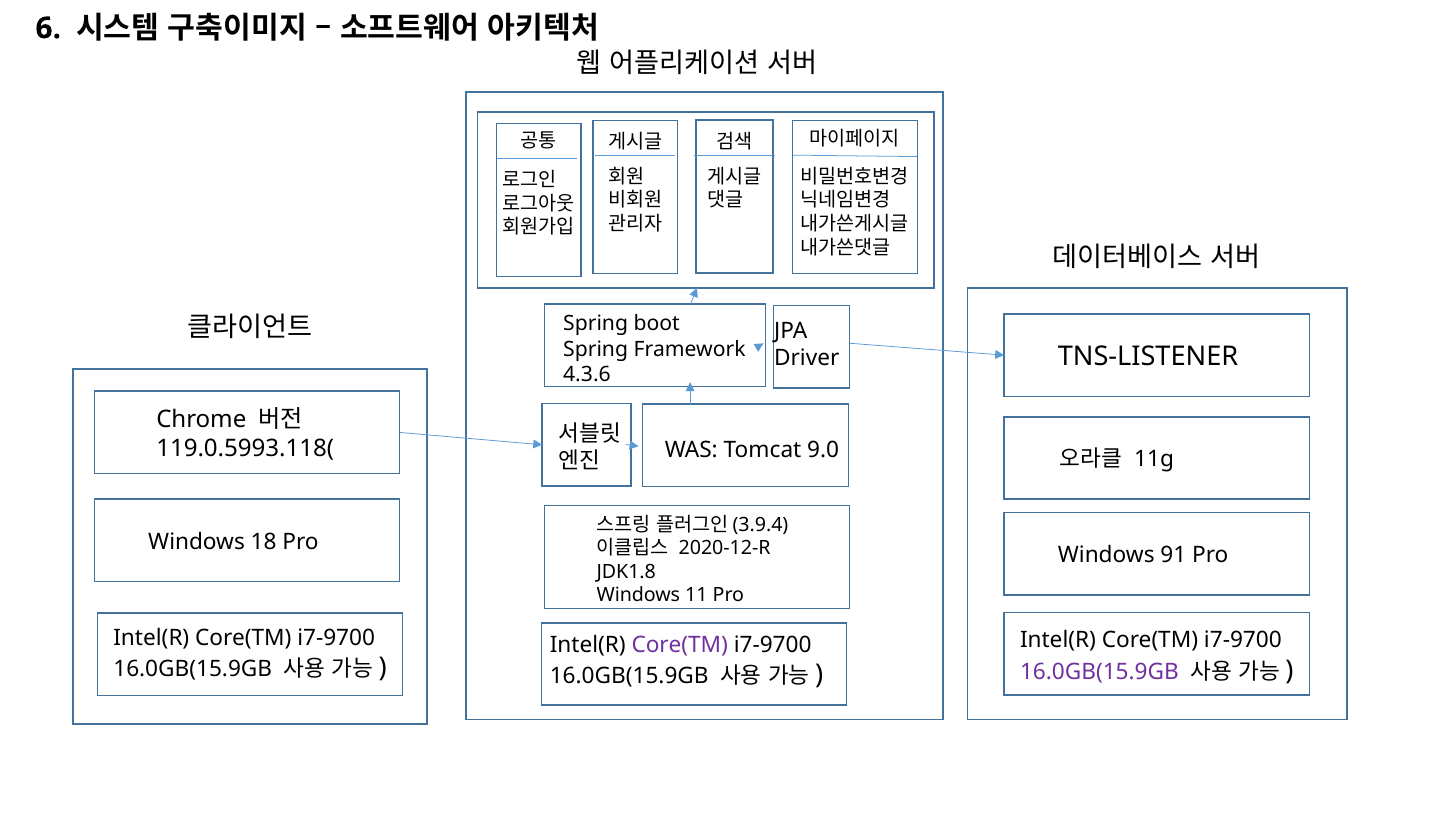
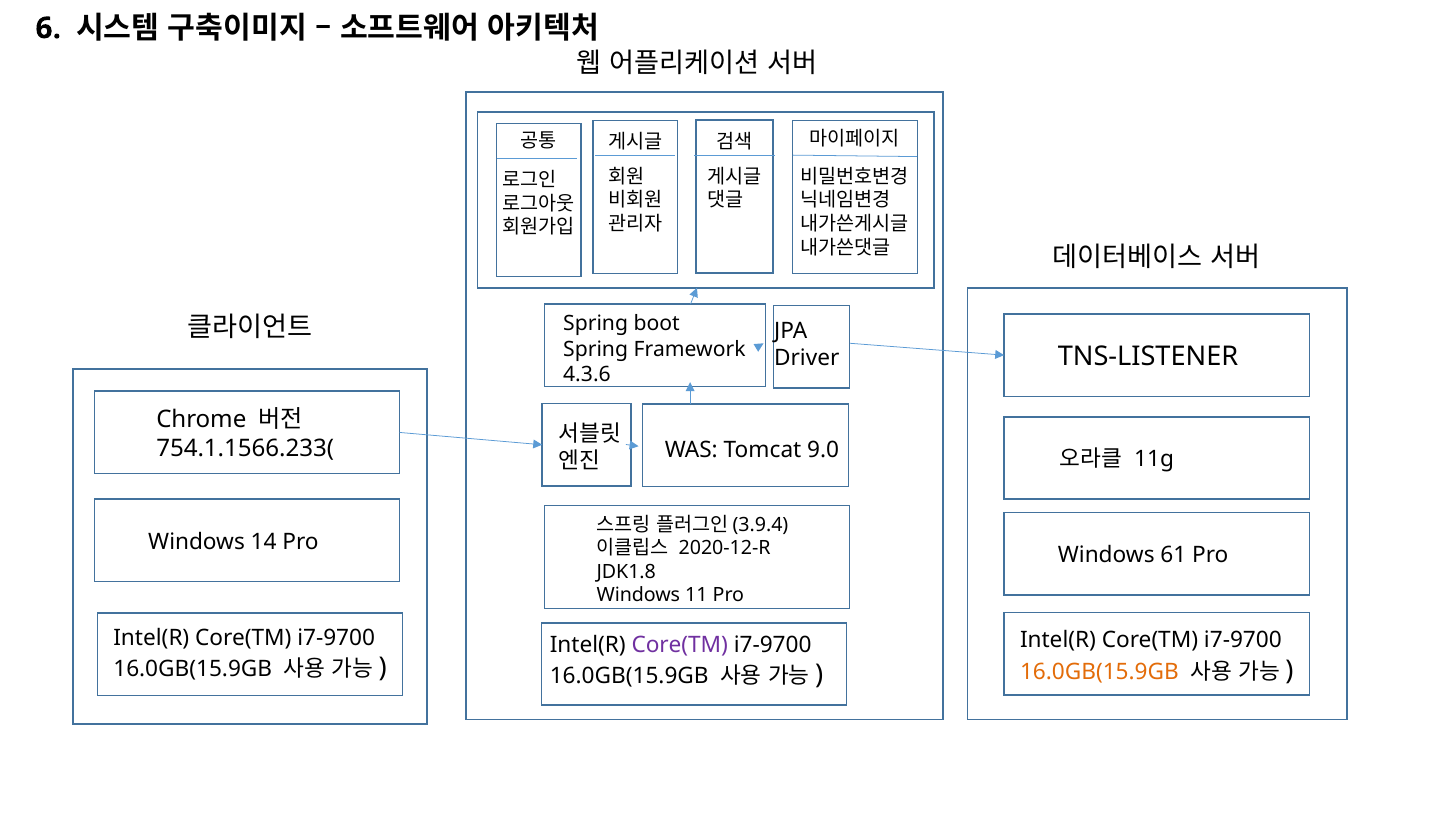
119.0.5993.118(: 119.0.5993.118( -> 754.1.1566.233( (245, 448)
18: 18 -> 14 (264, 542)
91: 91 -> 61 (1173, 555)
16.0GB(15.9GB colour: purple -> orange (1099, 672)
